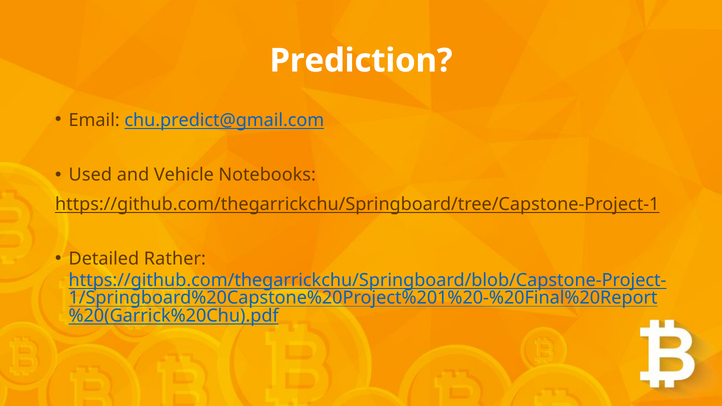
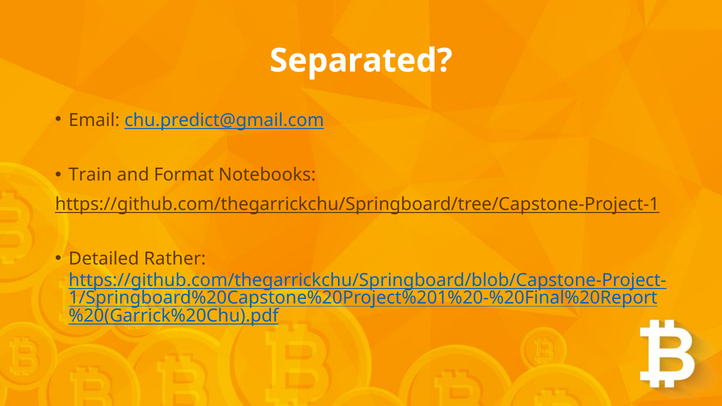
Prediction: Prediction -> Separated (361, 61)
Used: Used -> Train (90, 175)
Vehicle: Vehicle -> Format (184, 175)
